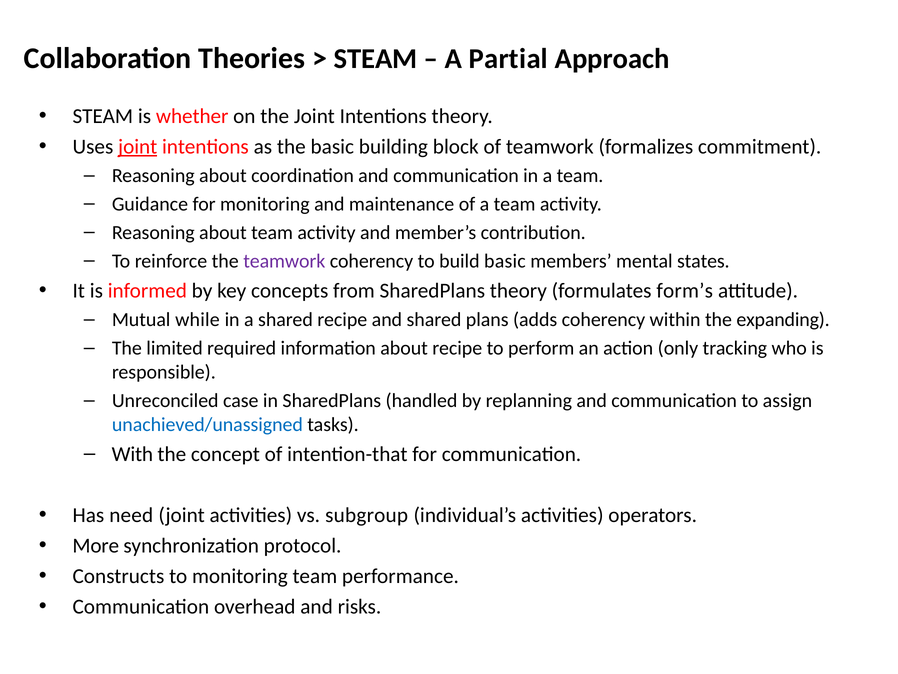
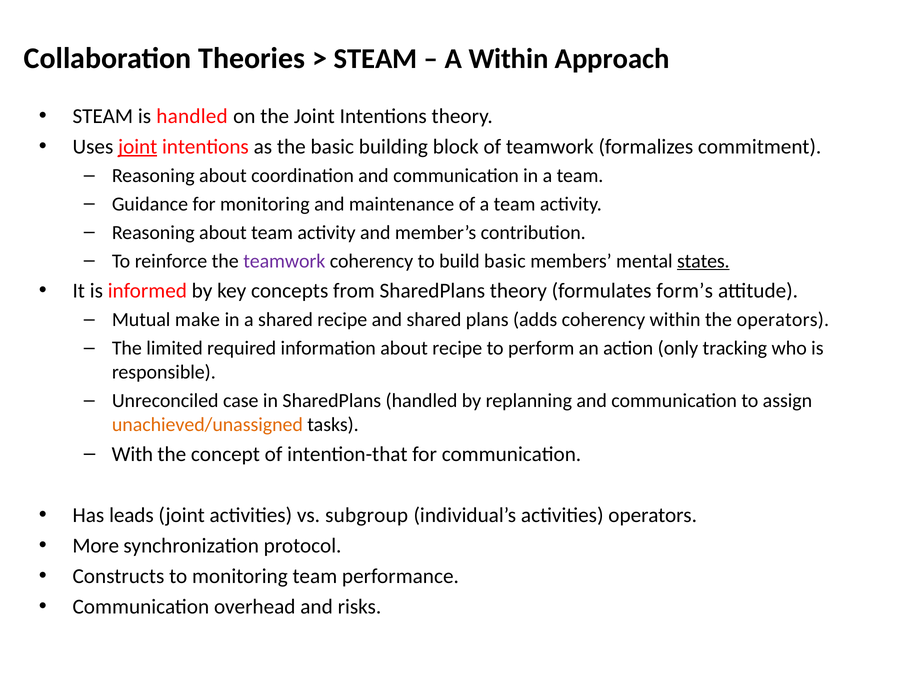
A Partial: Partial -> Within (508, 59)
is whether: whether -> handled (192, 116)
states underline: none -> present (703, 261)
while: while -> make (197, 320)
the expanding: expanding -> operators (783, 320)
unachieved/unassigned colour: blue -> orange (207, 424)
need: need -> leads (131, 515)
